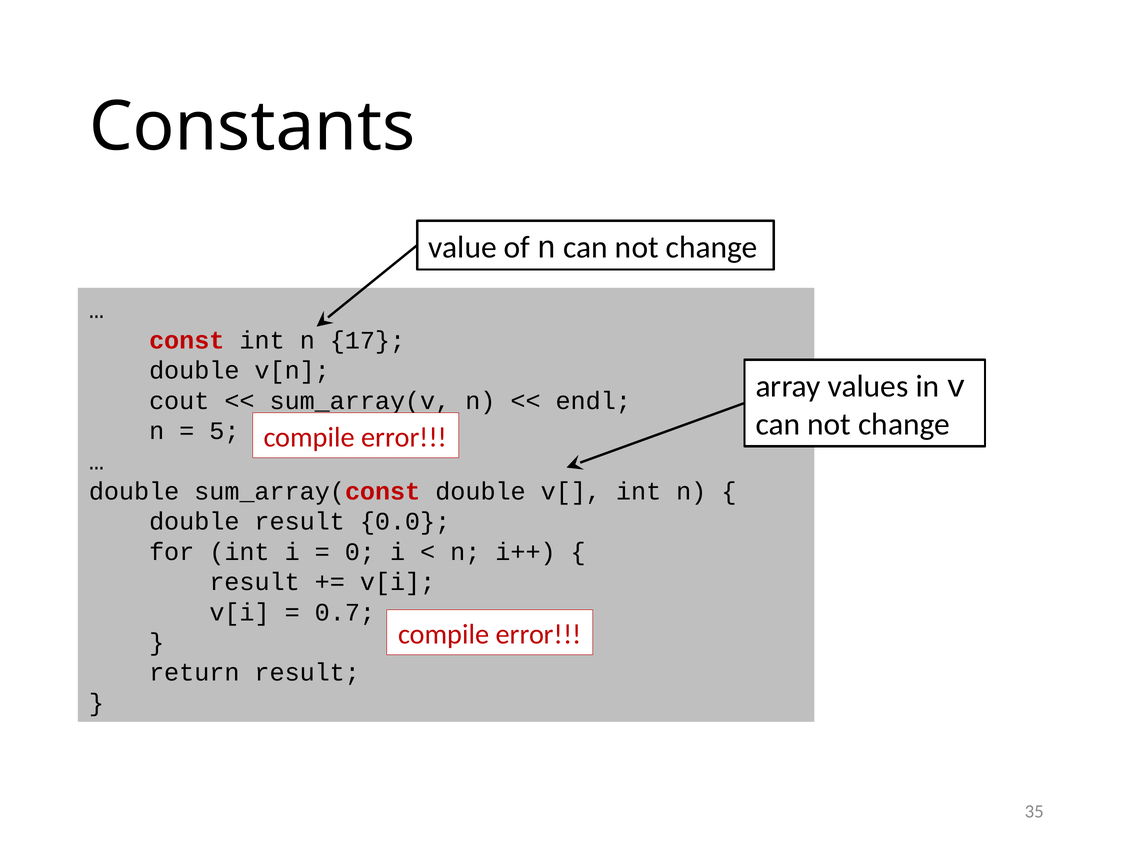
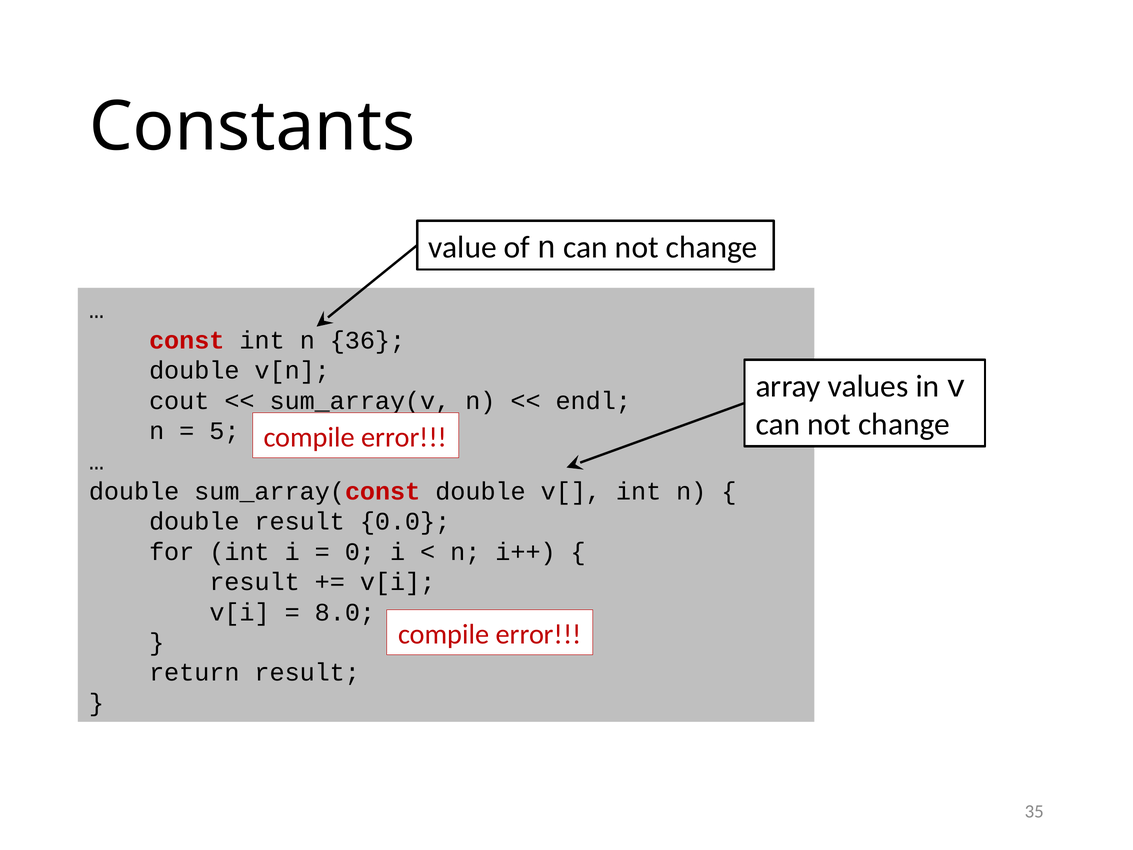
17: 17 -> 36 (367, 340)
0.7: 0.7 -> 8.0 (345, 612)
